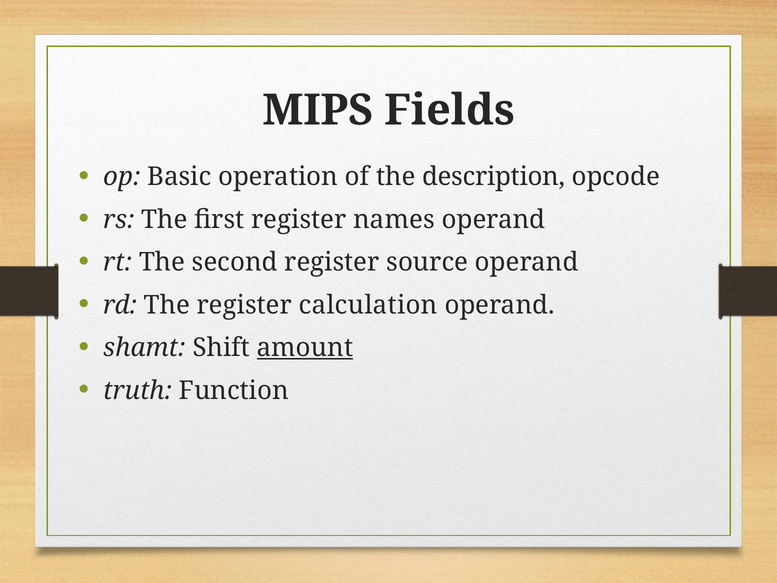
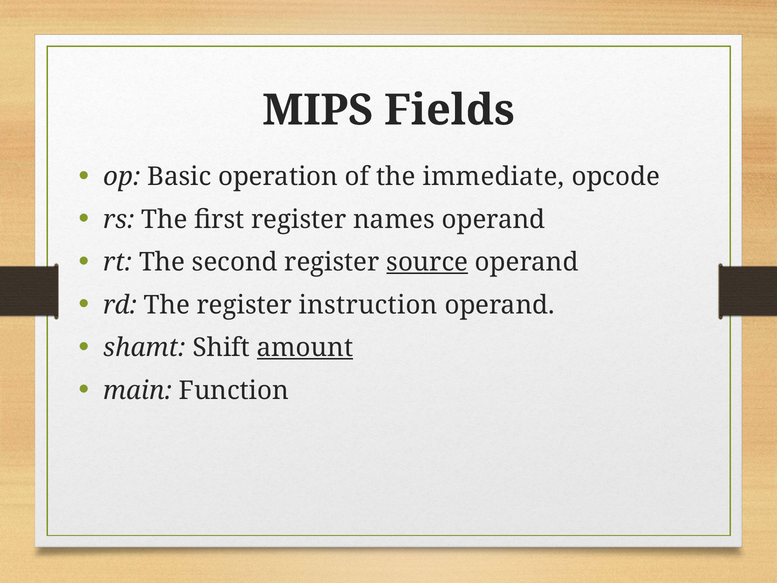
description: description -> immediate (493, 177)
source underline: none -> present (427, 262)
calculation: calculation -> instruction (368, 305)
truth: truth -> main (138, 390)
